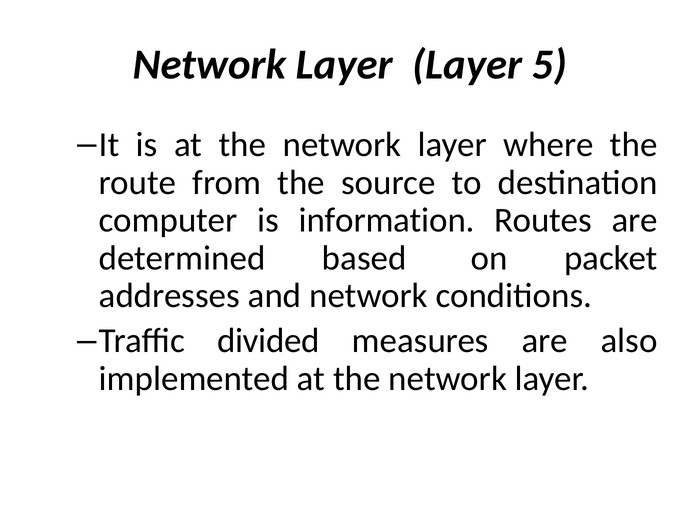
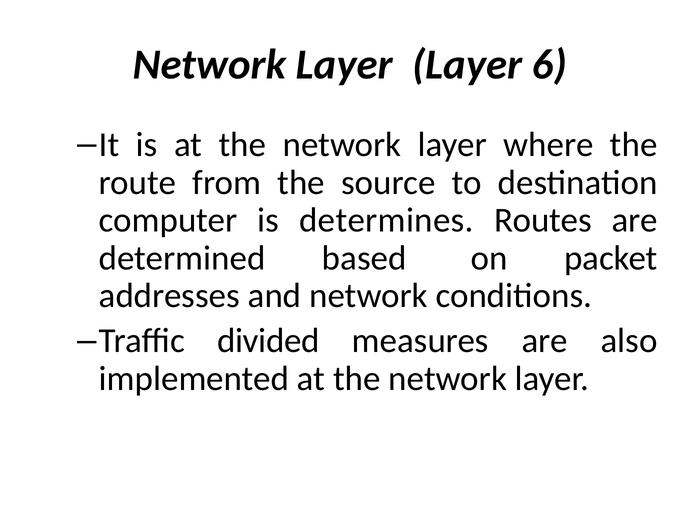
5: 5 -> 6 (549, 65)
information: information -> determines (386, 220)
